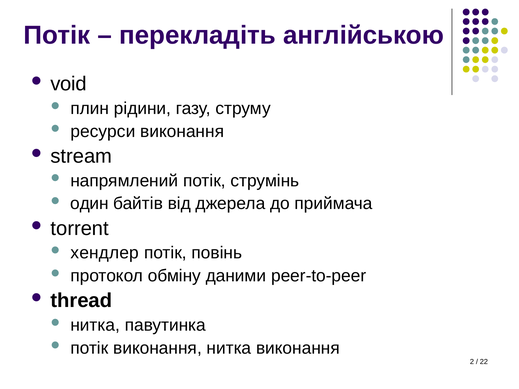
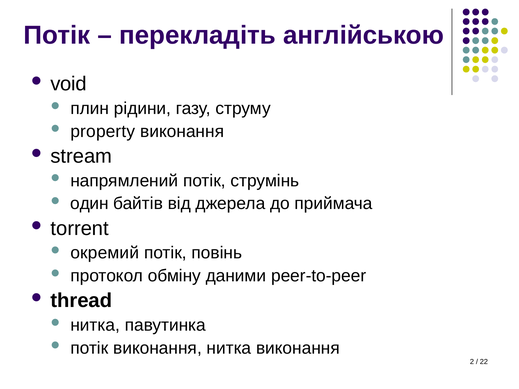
ресурси: ресурси -> property (103, 131)
хендлер: хендлер -> окремий (105, 253)
